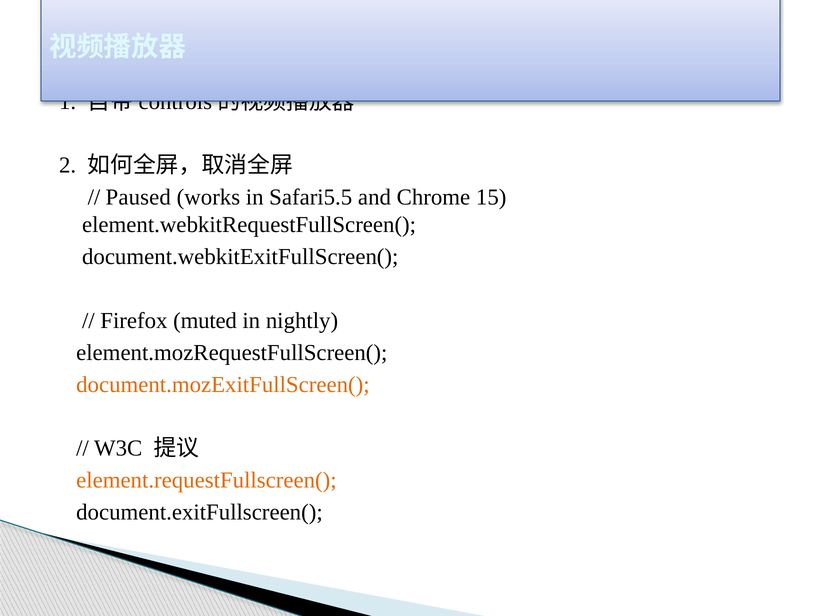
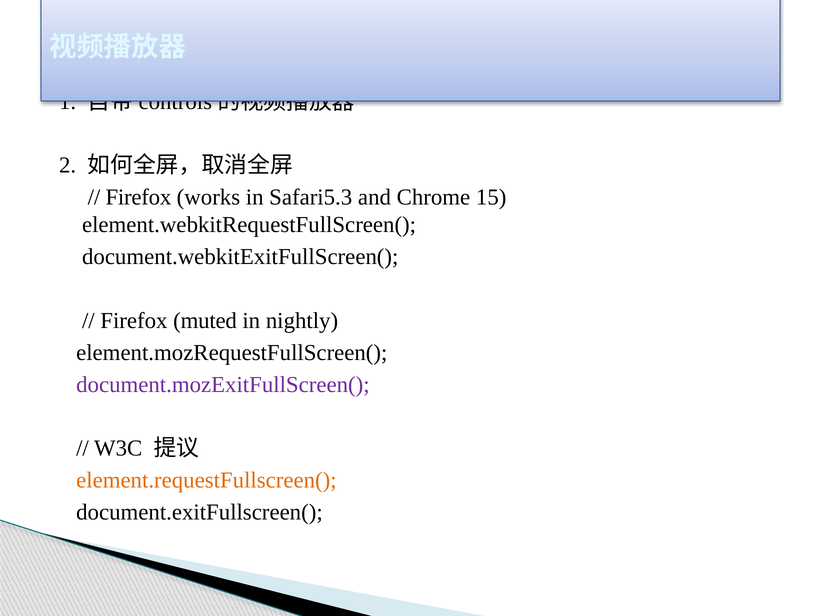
Paused: Paused -> Firefox (138, 197)
Safari5.5: Safari5.5 -> Safari5.3 (311, 197)
document.mozExitFullScreen( colour: orange -> purple (223, 384)
